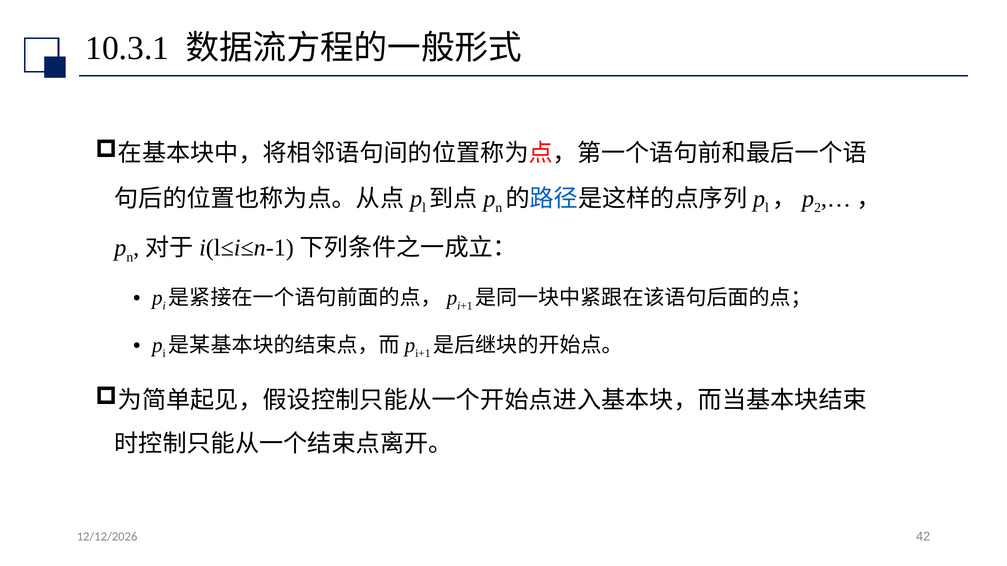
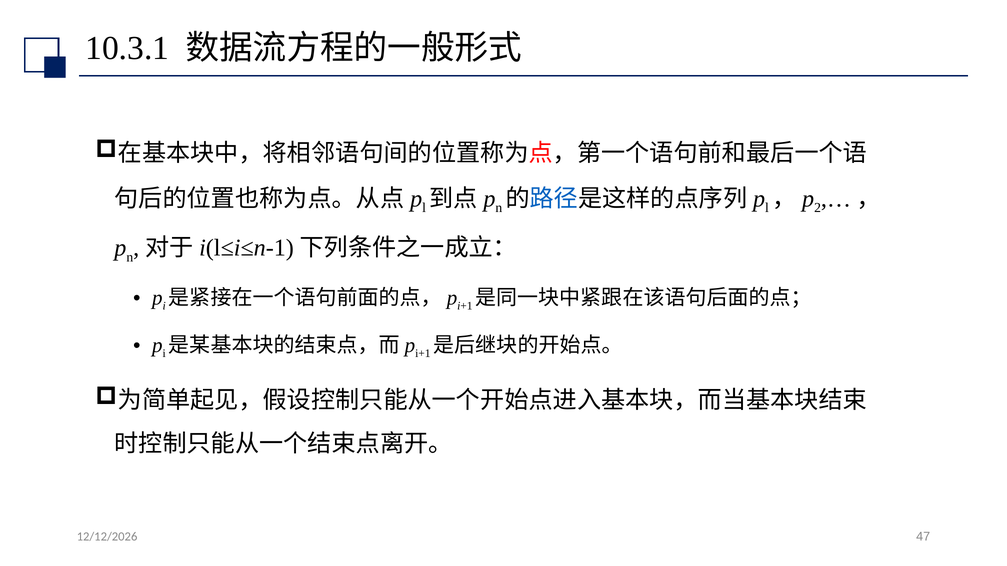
42: 42 -> 47 (923, 537)
